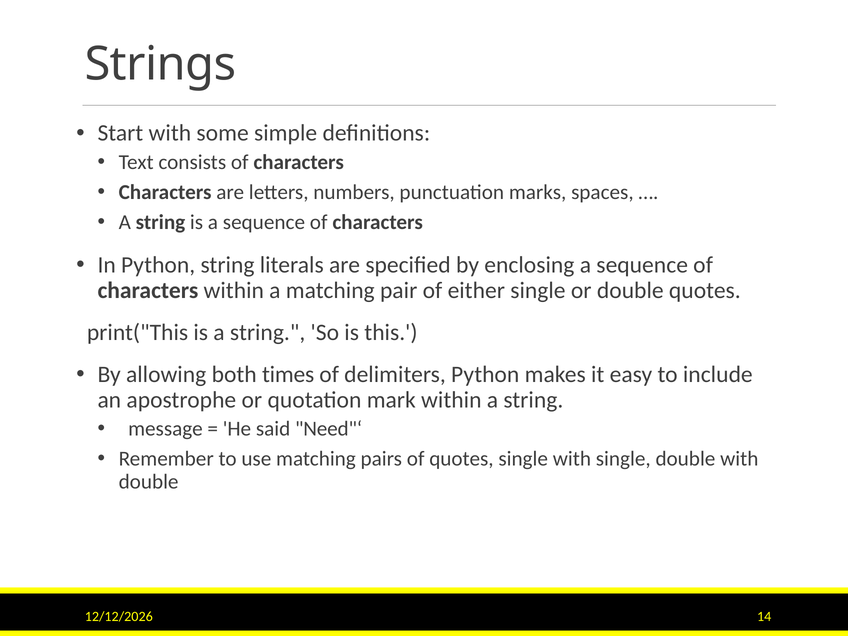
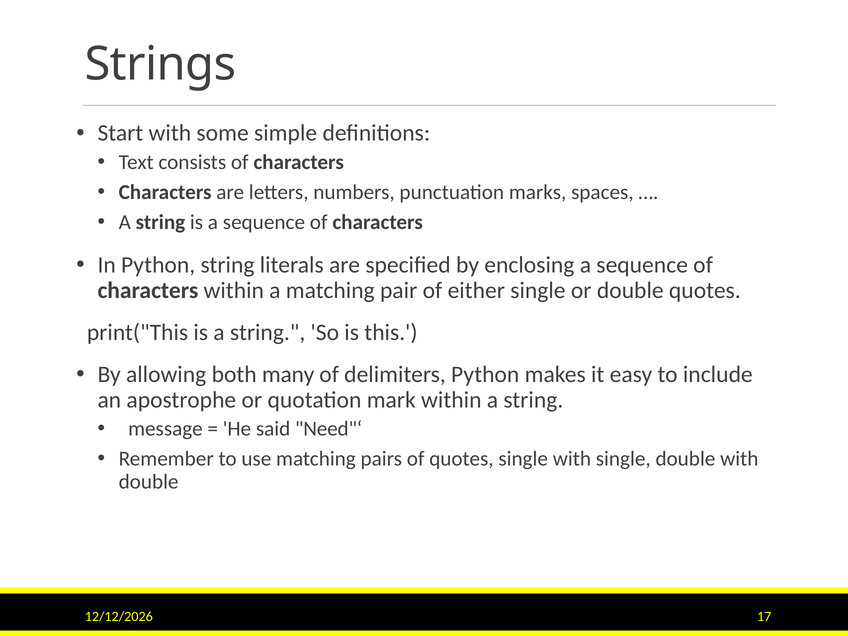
times: times -> many (288, 374)
14: 14 -> 17 (764, 617)
